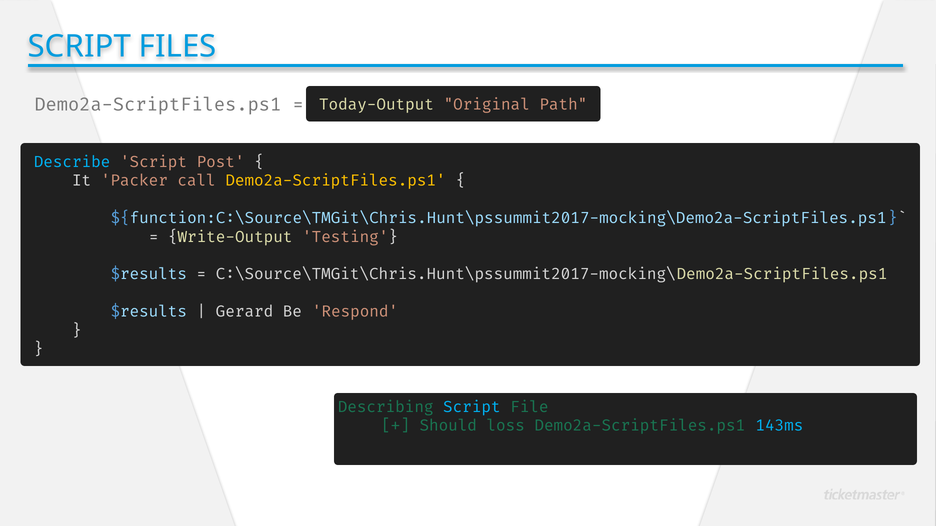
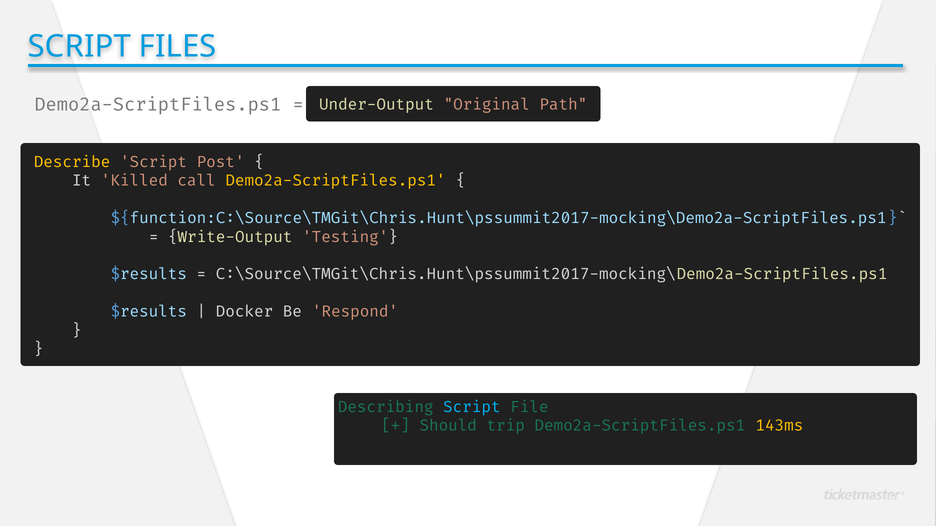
Today-Output: Today-Output -> Under-Output (376, 105)
Describe colour: light blue -> yellow (72, 162)
Packer: Packer -> Killed (134, 181)
Gerard: Gerard -> Docker (245, 312)
loss: loss -> trip (506, 426)
143ms colour: light blue -> yellow (779, 426)
